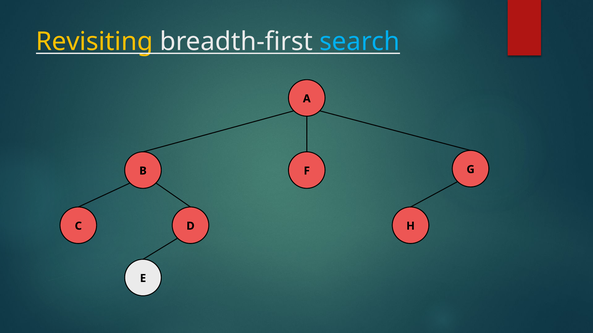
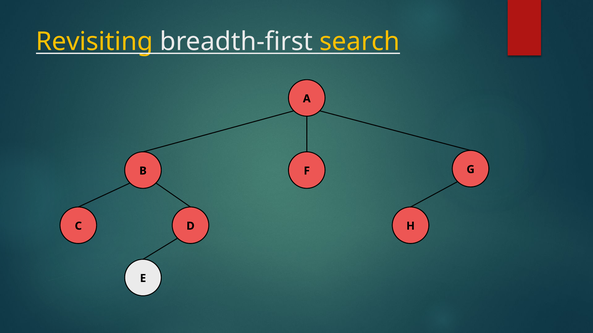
search colour: light blue -> yellow (360, 42)
